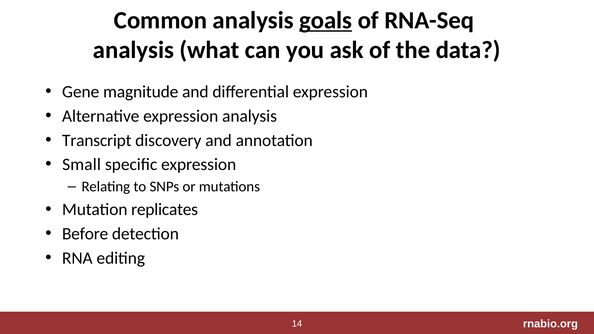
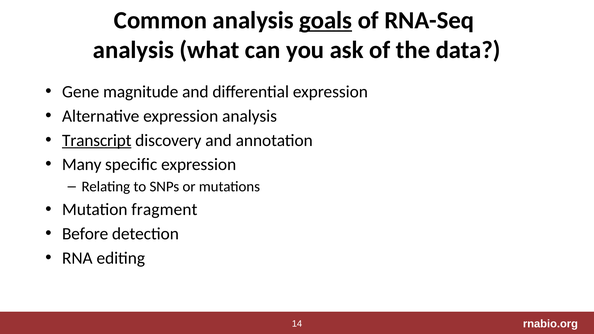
Transcript underline: none -> present (97, 140)
Small: Small -> Many (82, 165)
replicates: replicates -> fragment (164, 210)
